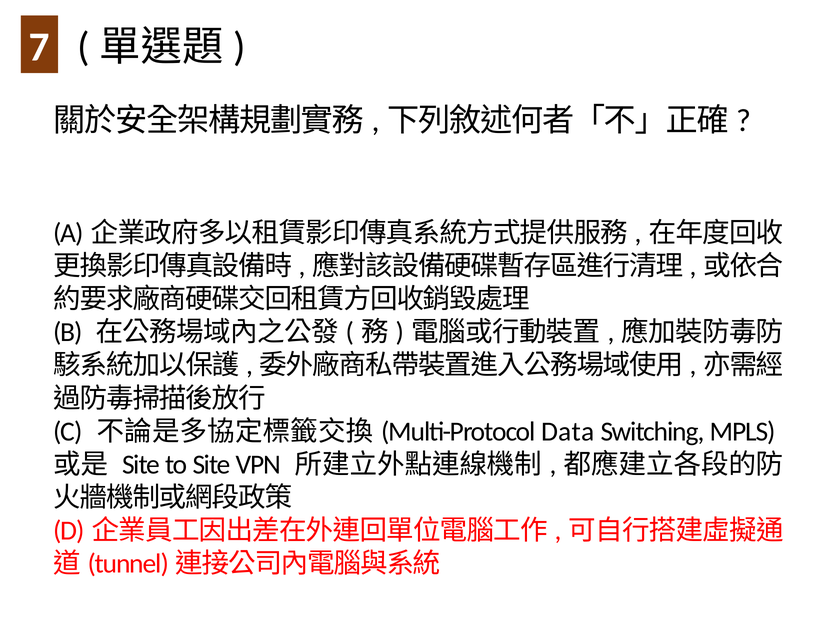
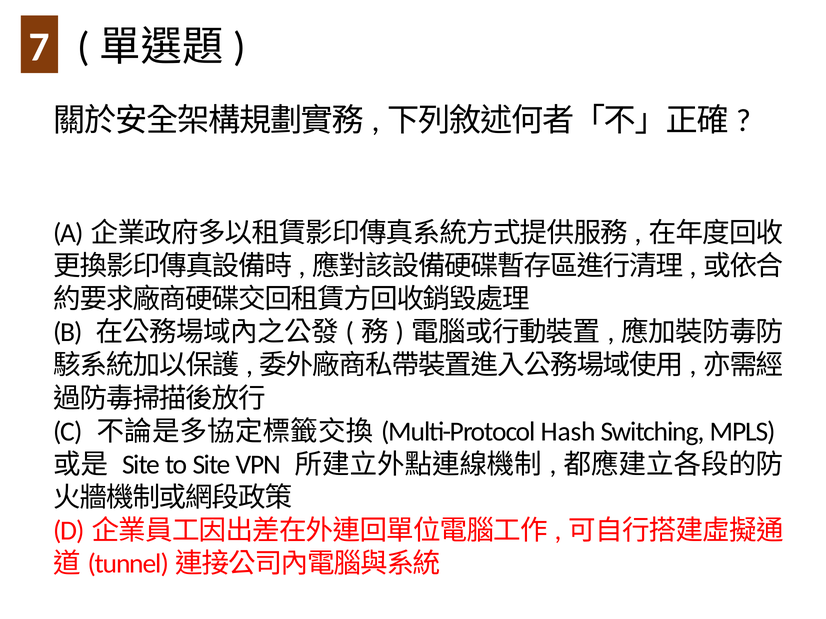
Data: Data -> Hash (568, 432)
